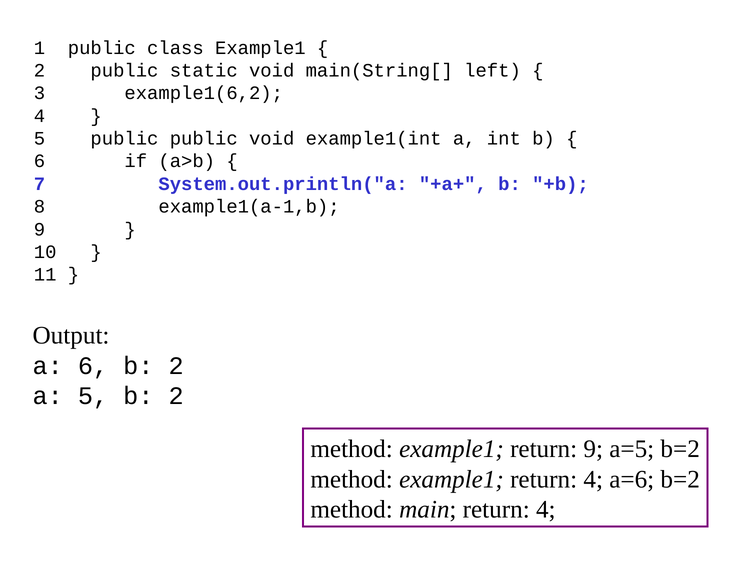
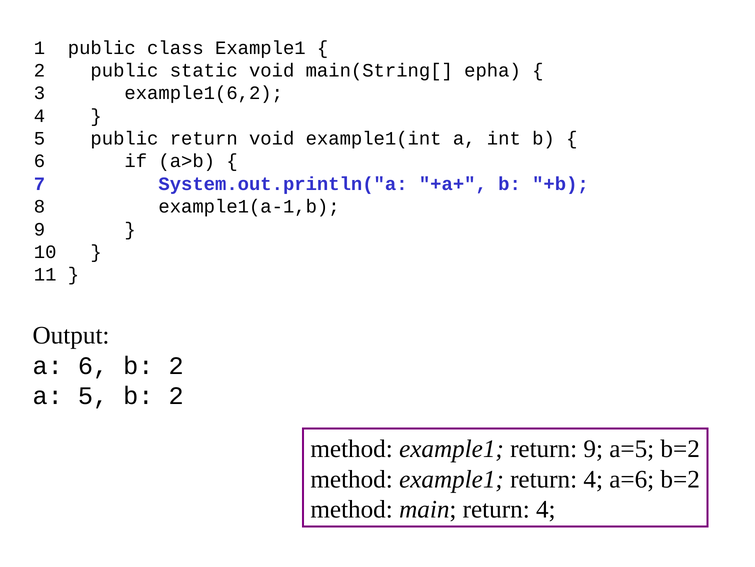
left: left -> epha (493, 70)
public public: public -> return (204, 138)
